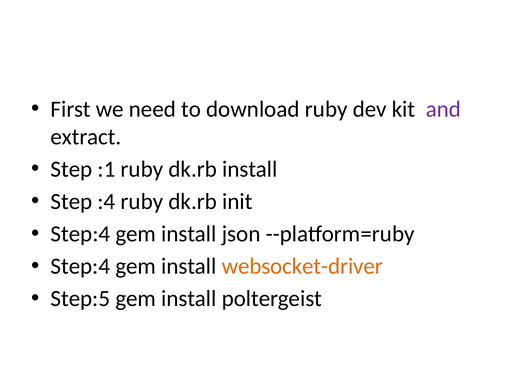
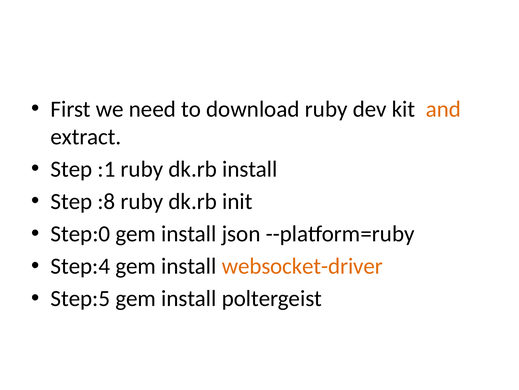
and colour: purple -> orange (443, 109)
:4: :4 -> :8 (106, 201)
Step:4: Step:4 -> Step:0 (80, 233)
